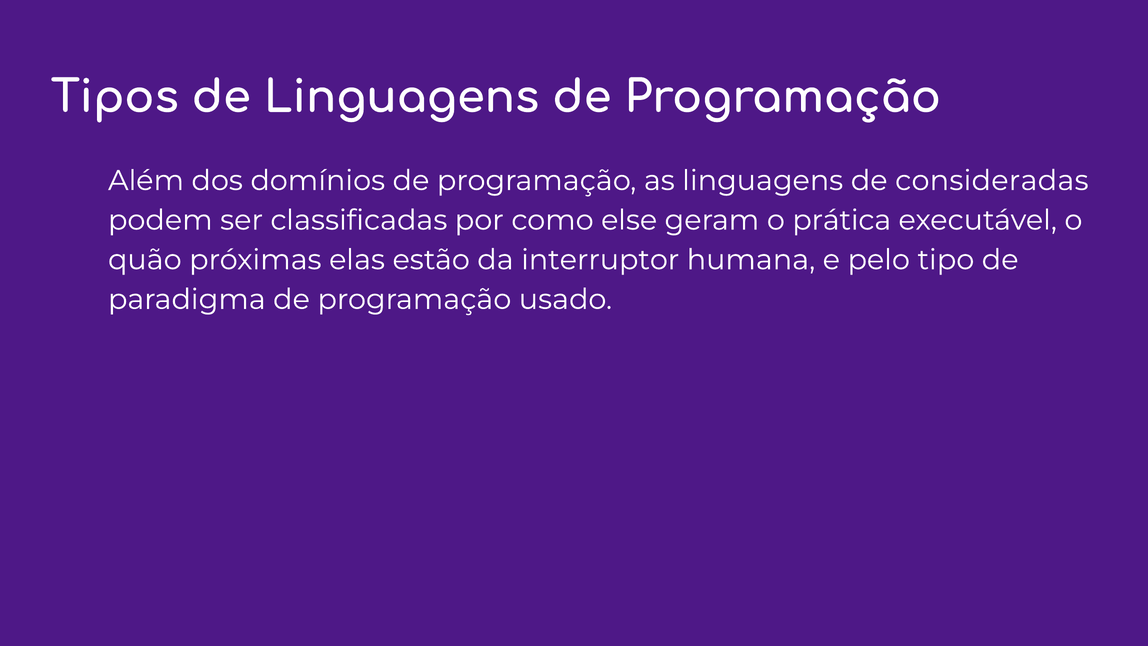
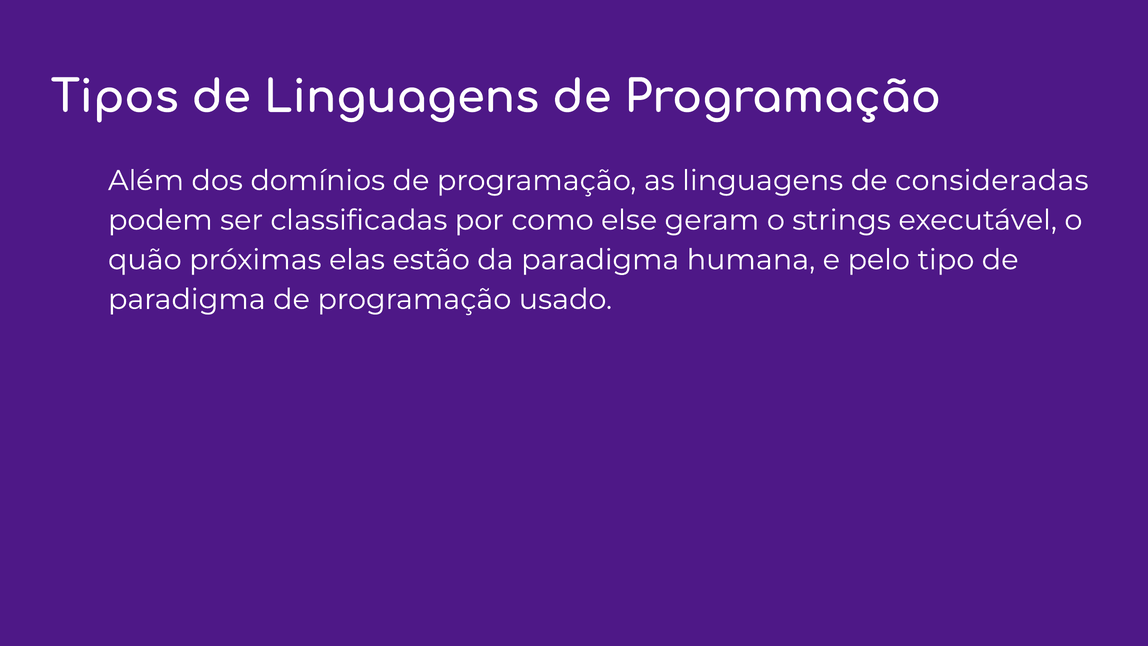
prática: prática -> strings (842, 220)
da interruptor: interruptor -> paradigma (600, 260)
